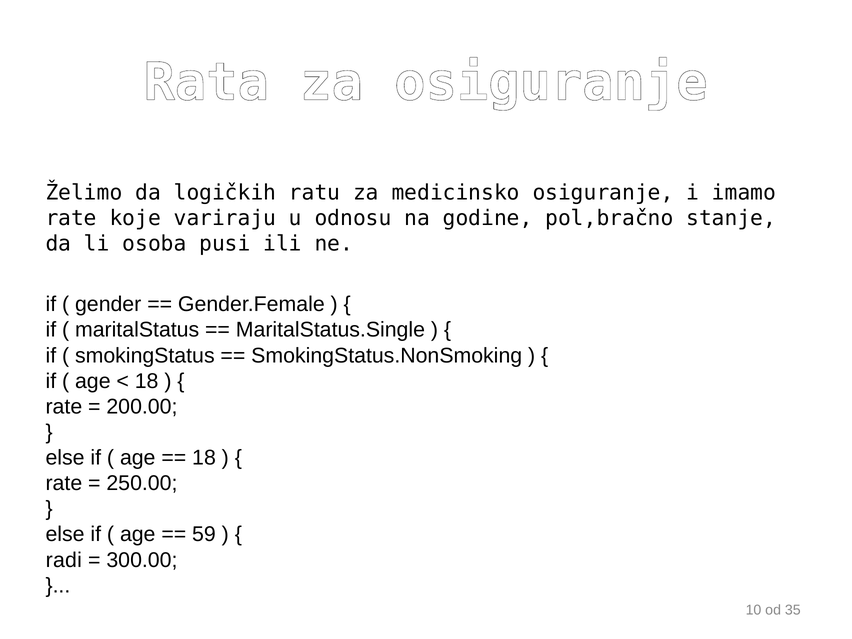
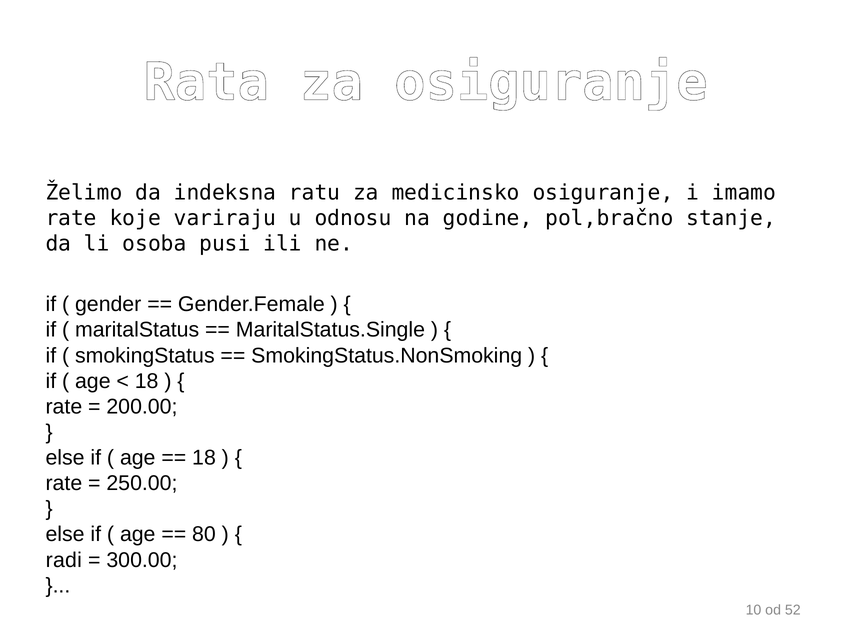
logičkih: logičkih -> indeksna (225, 193)
59: 59 -> 80 (204, 534)
35: 35 -> 52 (793, 610)
